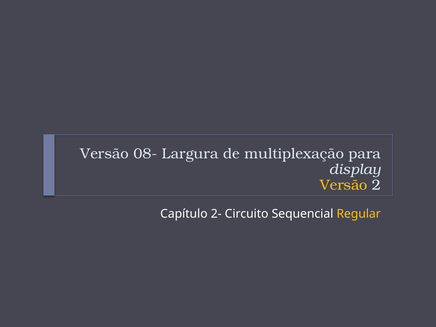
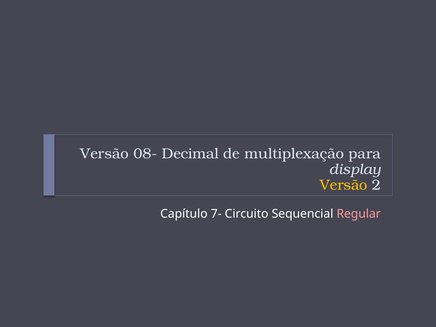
Largura: Largura -> Decimal (190, 154)
2-: 2- -> 7- (216, 214)
Regular colour: yellow -> pink (359, 214)
